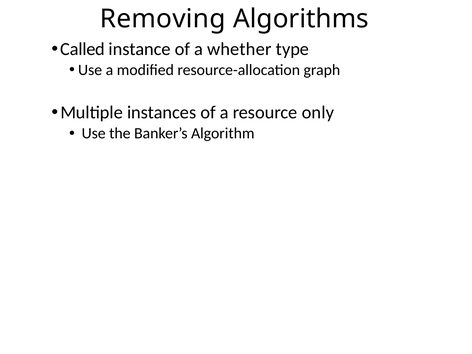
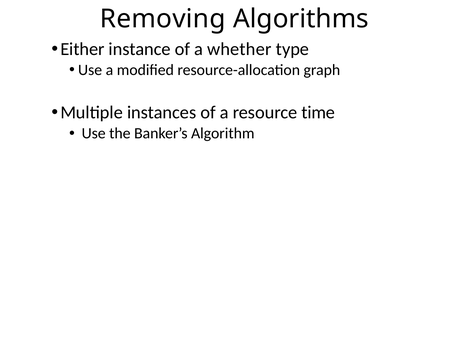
Called: Called -> Either (82, 49)
only: only -> time (318, 113)
